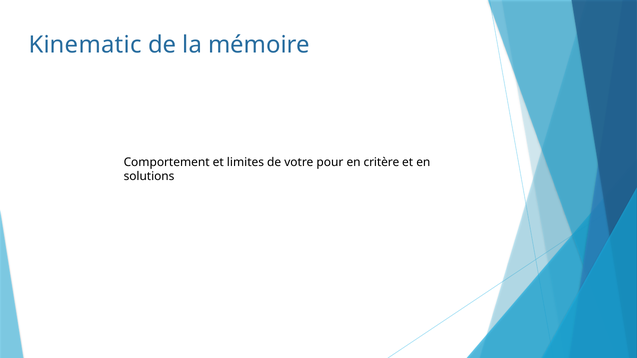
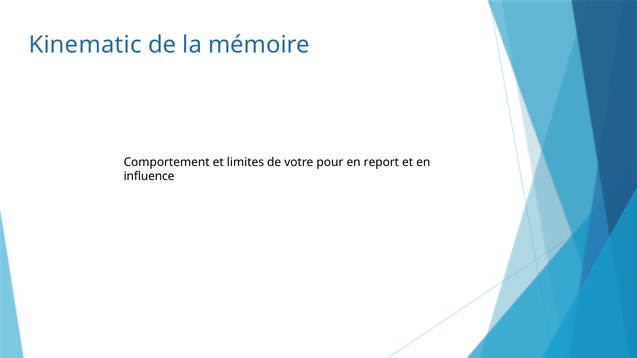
critère: critère -> report (381, 162)
solutions: solutions -> influence (149, 177)
